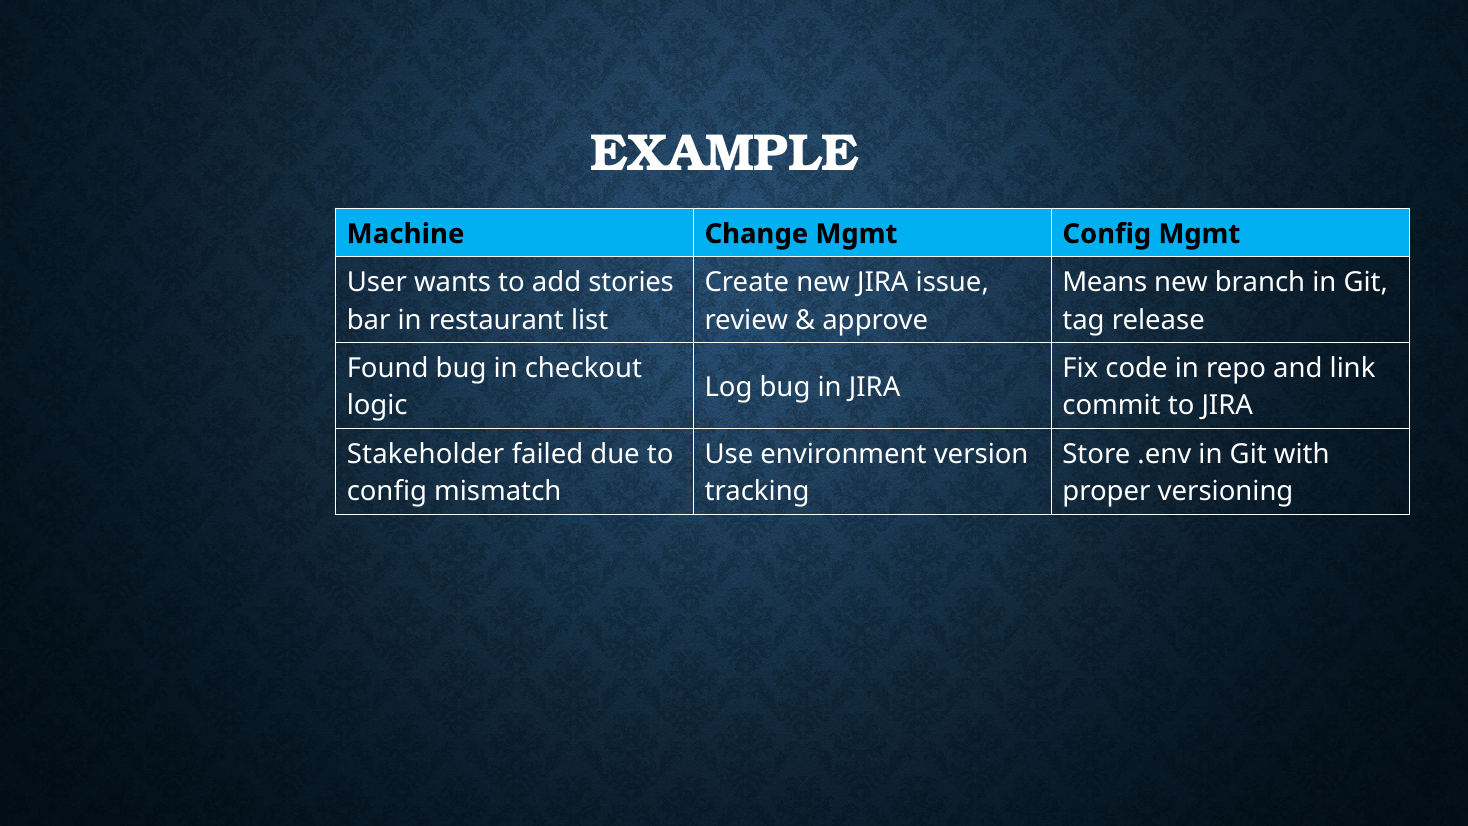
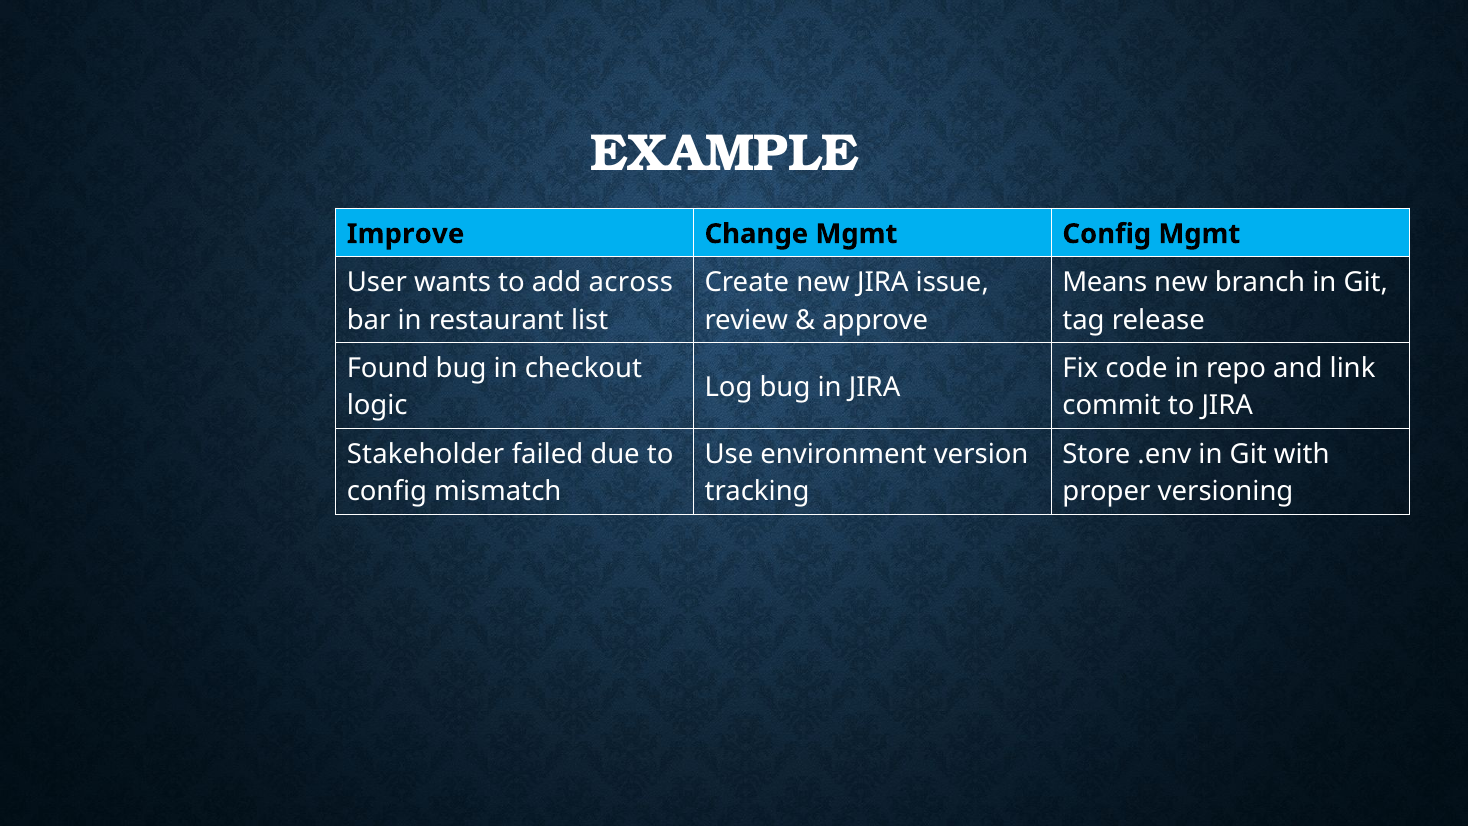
Machine: Machine -> Improve (406, 234)
stories: stories -> across (631, 282)
